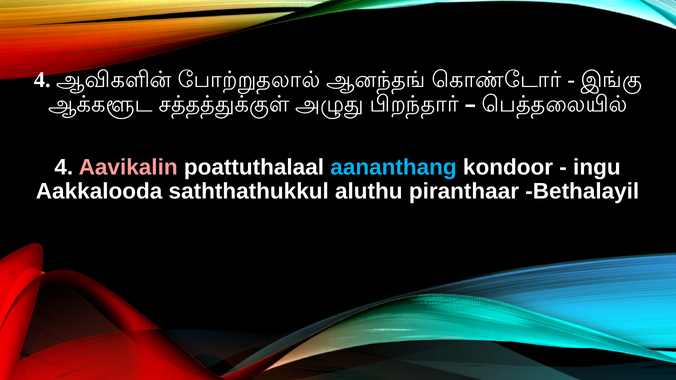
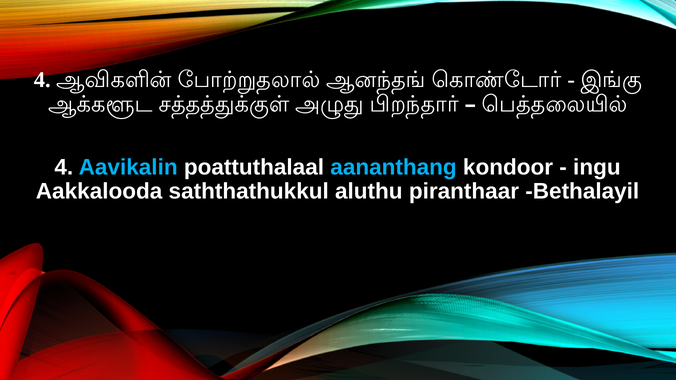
Aavikalin colour: pink -> light blue (128, 167)
